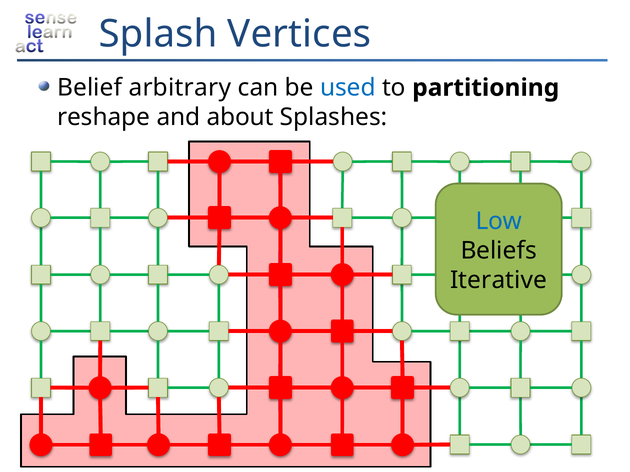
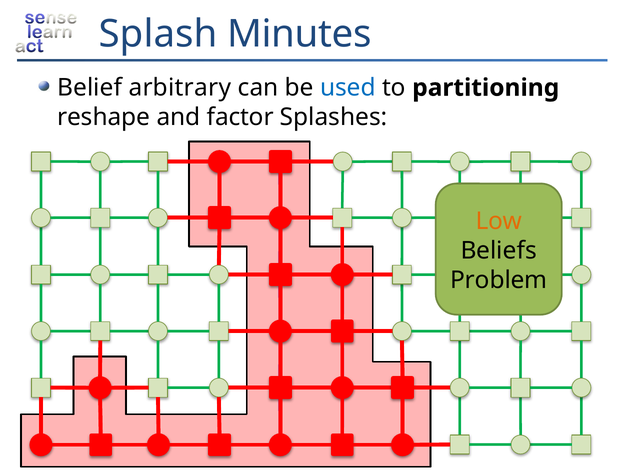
Vertices: Vertices -> Minutes (300, 34)
about: about -> factor (240, 117)
Low colour: blue -> orange (499, 222)
Iterative: Iterative -> Problem (499, 280)
